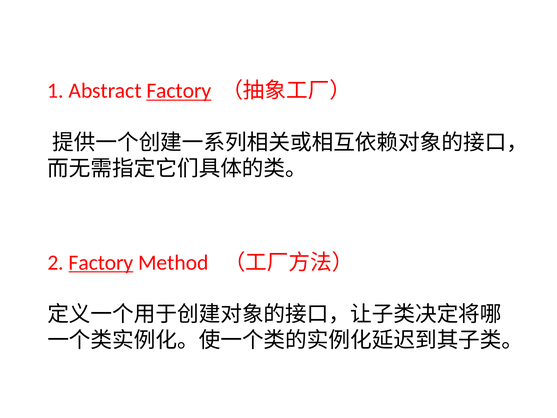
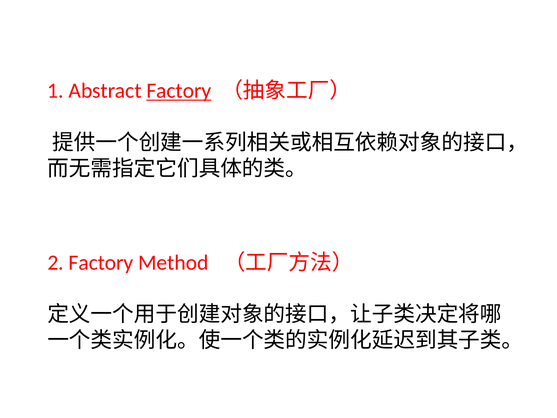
Factory underline: present -> none (101, 262)
